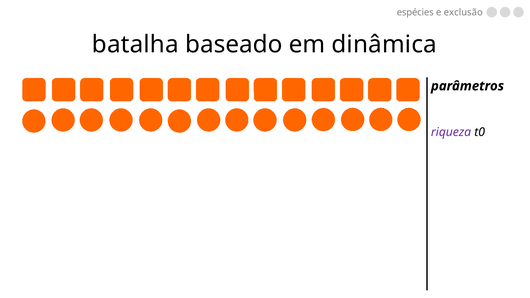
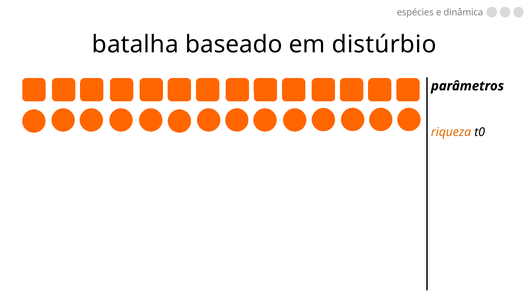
exclusão: exclusão -> dinâmica (463, 12)
dinâmica: dinâmica -> distúrbio (384, 45)
riqueza colour: purple -> orange (451, 132)
